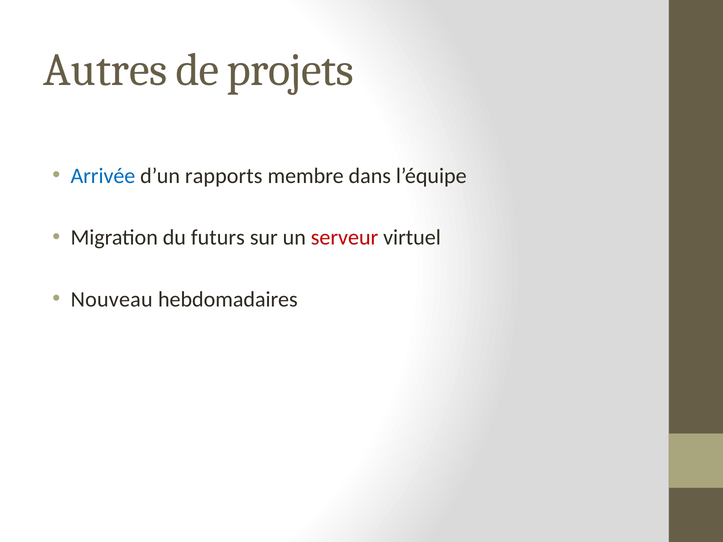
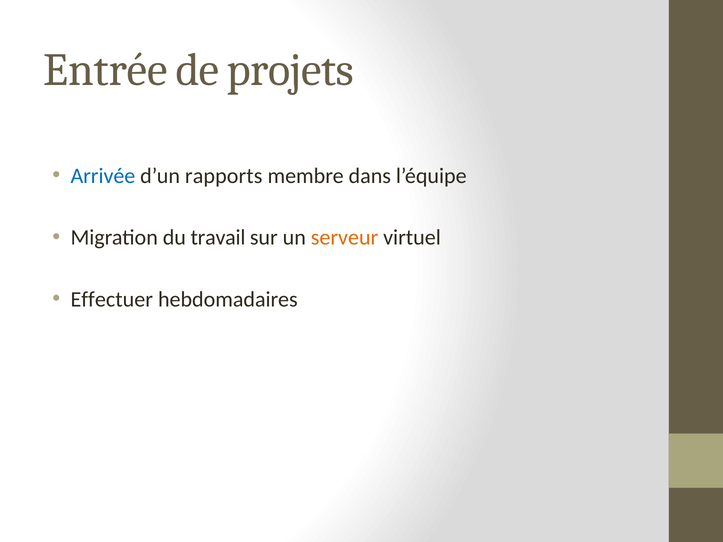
Autres: Autres -> Entrée (105, 70)
futurs: futurs -> travail (218, 238)
serveur colour: red -> orange (345, 238)
Nouveau: Nouveau -> Effectuer (112, 300)
